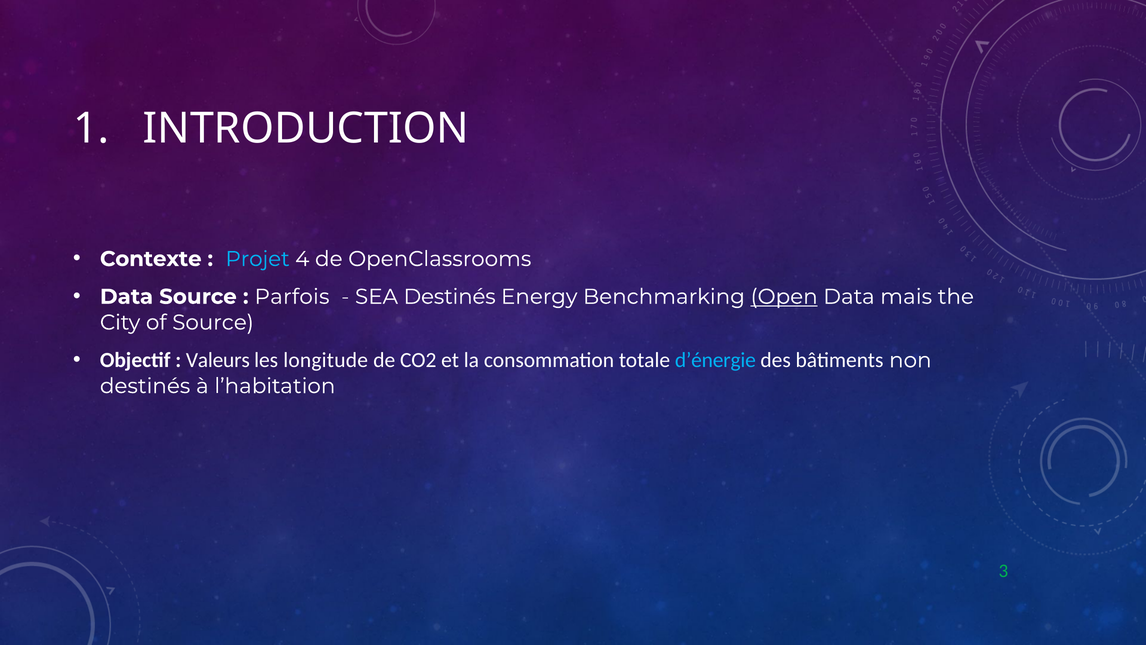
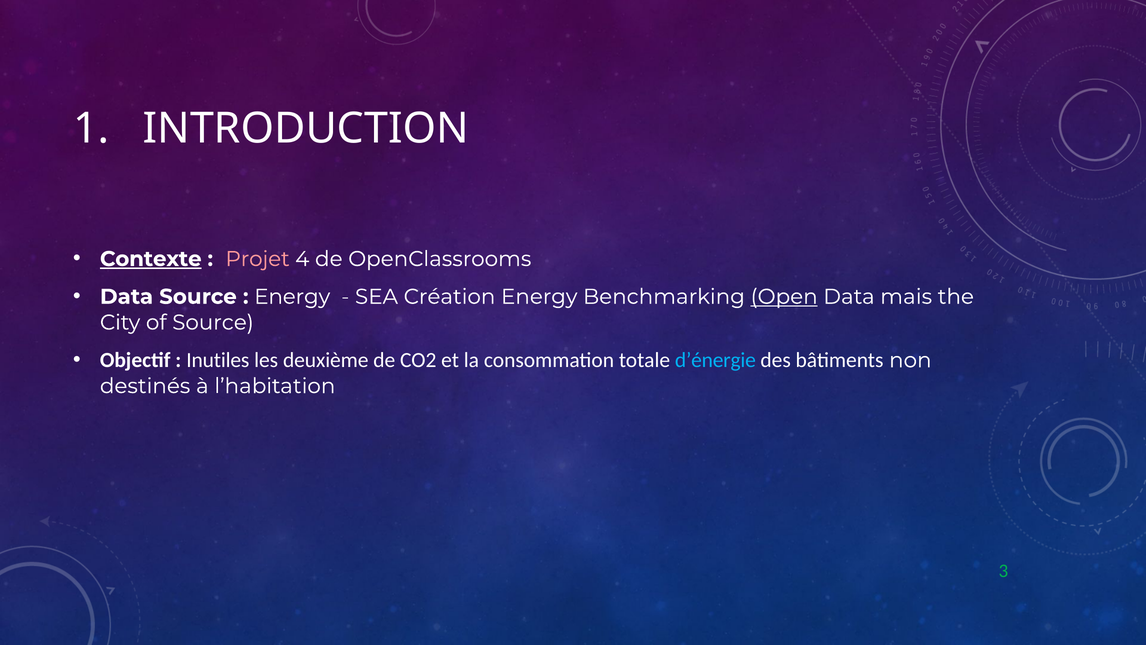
Contexte underline: none -> present (151, 259)
Projet colour: light blue -> pink (258, 259)
Parfois: Parfois -> Energy (292, 297)
SEA Destinés: Destinés -> Création (450, 297)
Valeurs: Valeurs -> Inutiles (218, 360)
longitude: longitude -> deuxième (326, 360)
